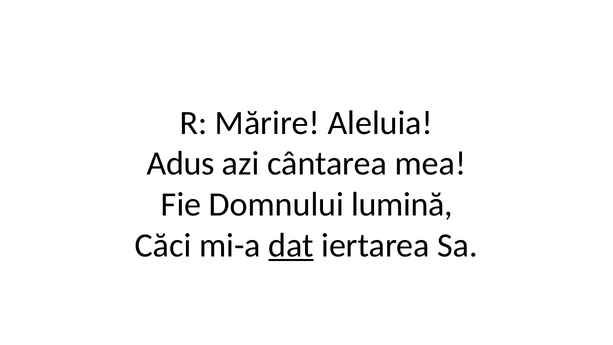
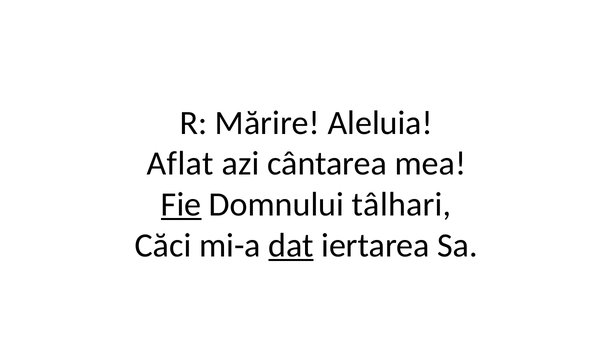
Adus: Adus -> Aflat (180, 164)
Fie underline: none -> present (181, 204)
lumină: lumină -> tâlhari (402, 204)
